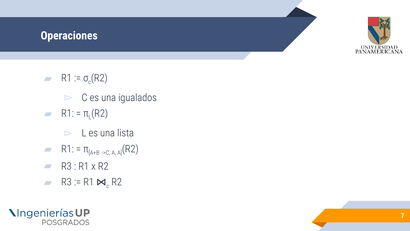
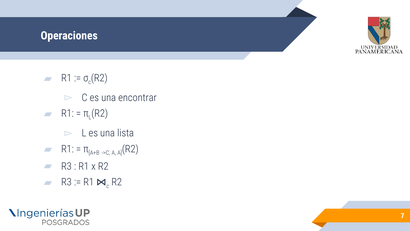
igualados: igualados -> encontrar (137, 98)
